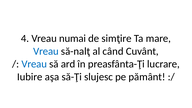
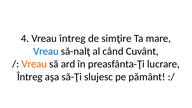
Vreau numai: numai -> întreg (72, 38)
Vreau colour: blue -> orange (34, 64)
Iubire: Iubire -> Întreg (30, 77)
